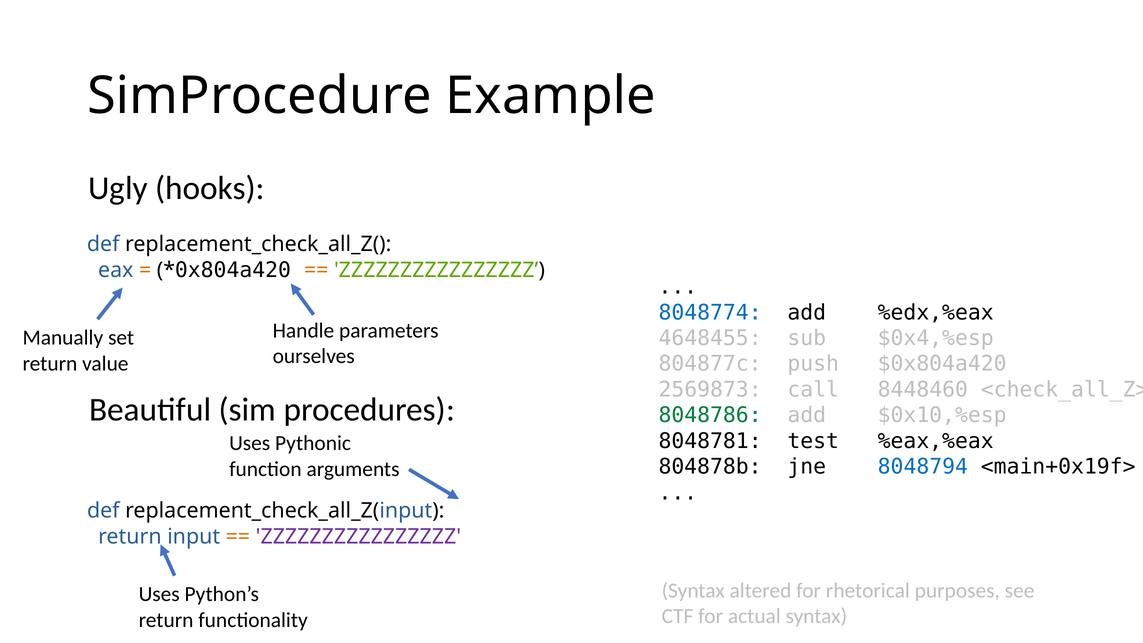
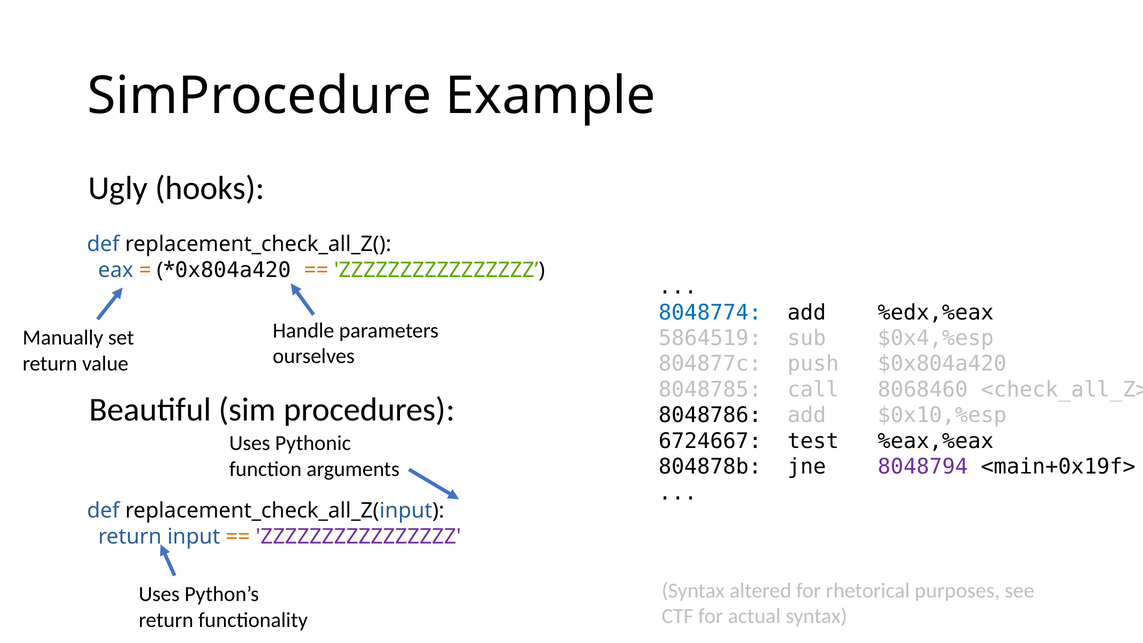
4648455: 4648455 -> 5864519 (710, 338)
2569873: 2569873 -> 8048785 (710, 390)
8448460: 8448460 -> 8068460 (923, 390)
8048786 colour: green -> black (710, 415)
8048781: 8048781 -> 6724667 (710, 441)
8048794 colour: blue -> purple (923, 467)
